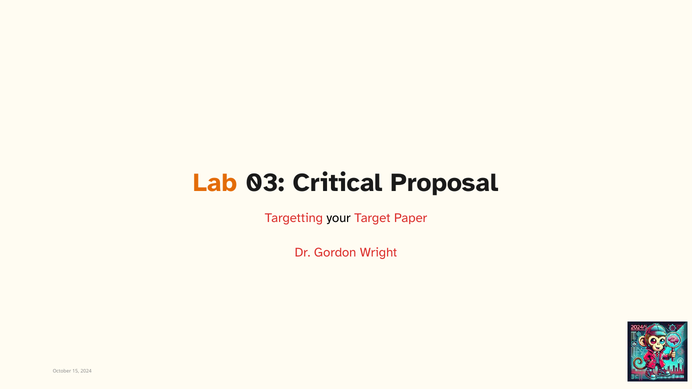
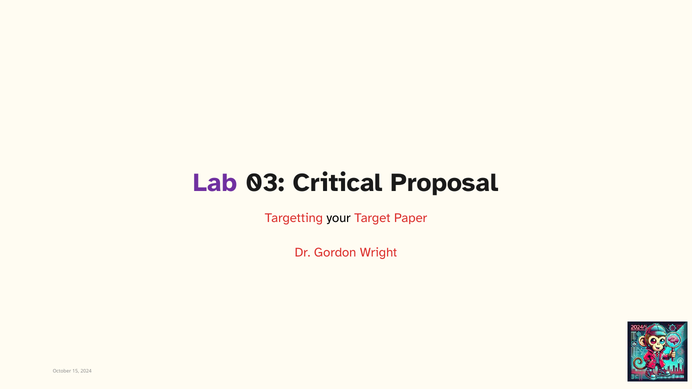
Lab colour: orange -> purple (215, 183)
